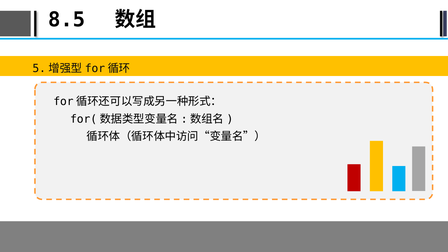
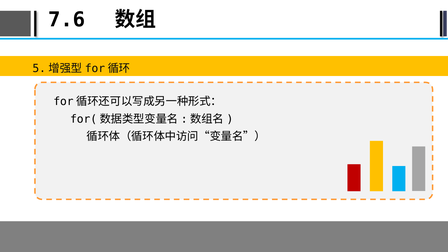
8.5: 8.5 -> 7.6 (67, 20)
